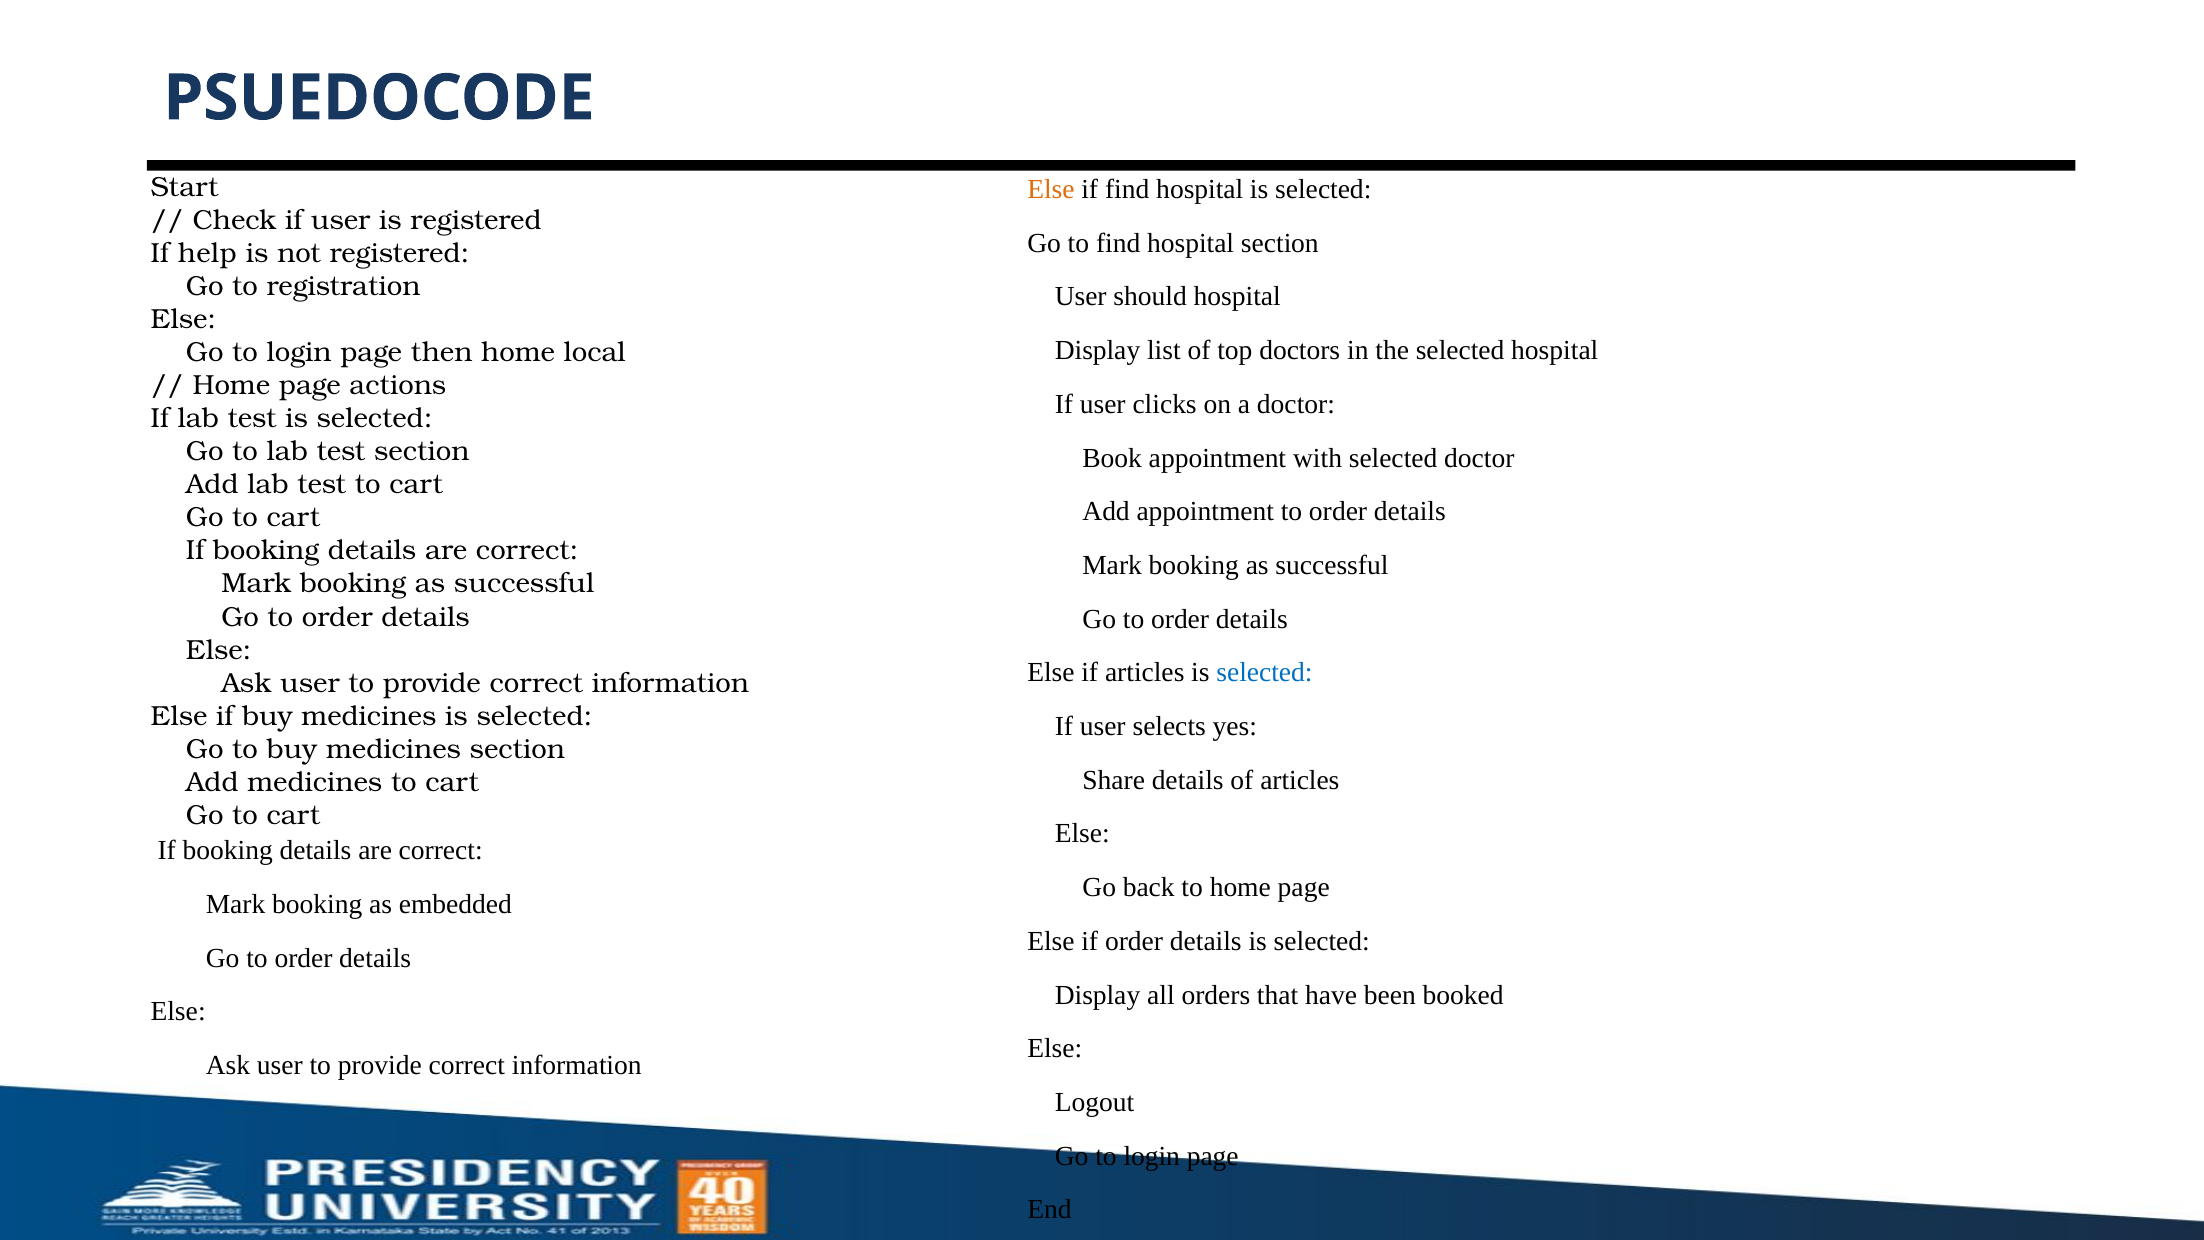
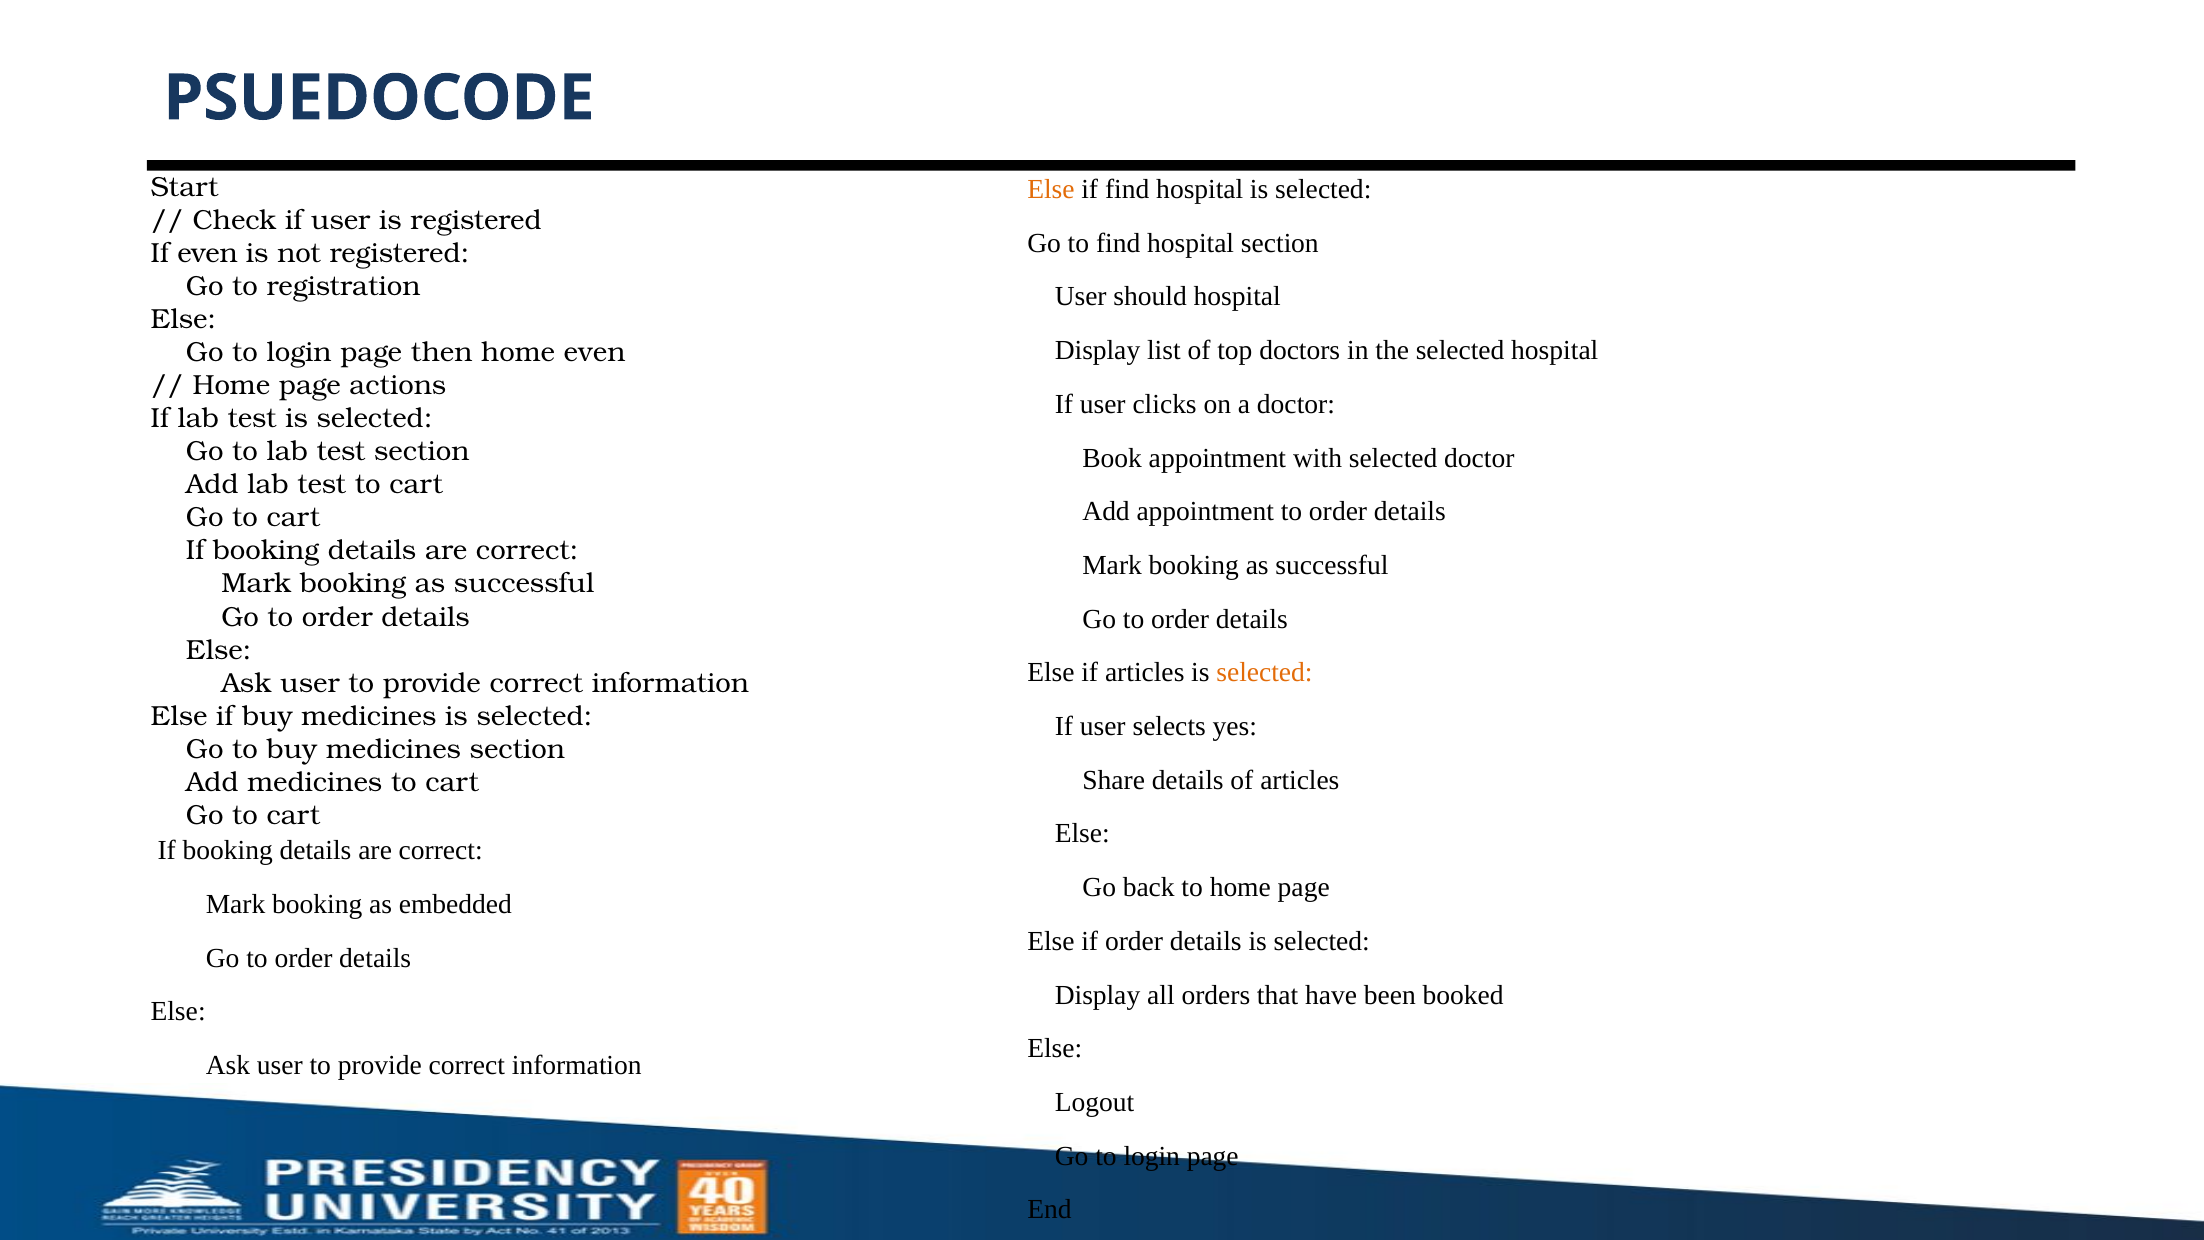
If help: help -> even (208, 253)
home local: local -> even (595, 352)
selected colour: blue -> orange (1265, 673)
